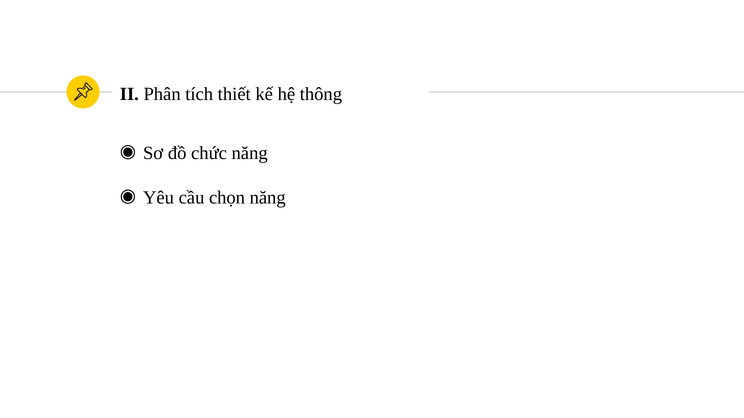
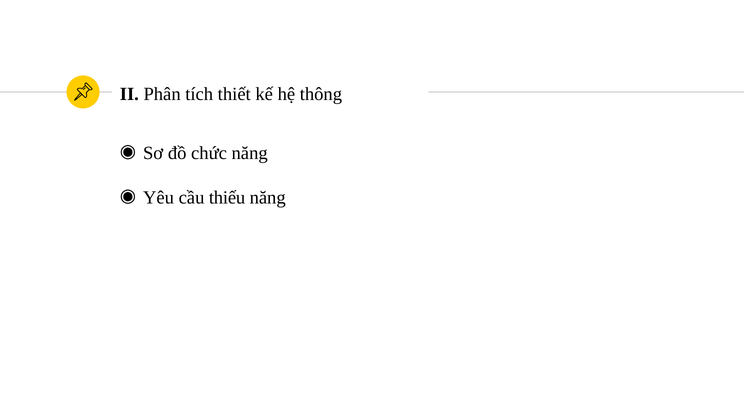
chọn: chọn -> thiếu (227, 198)
